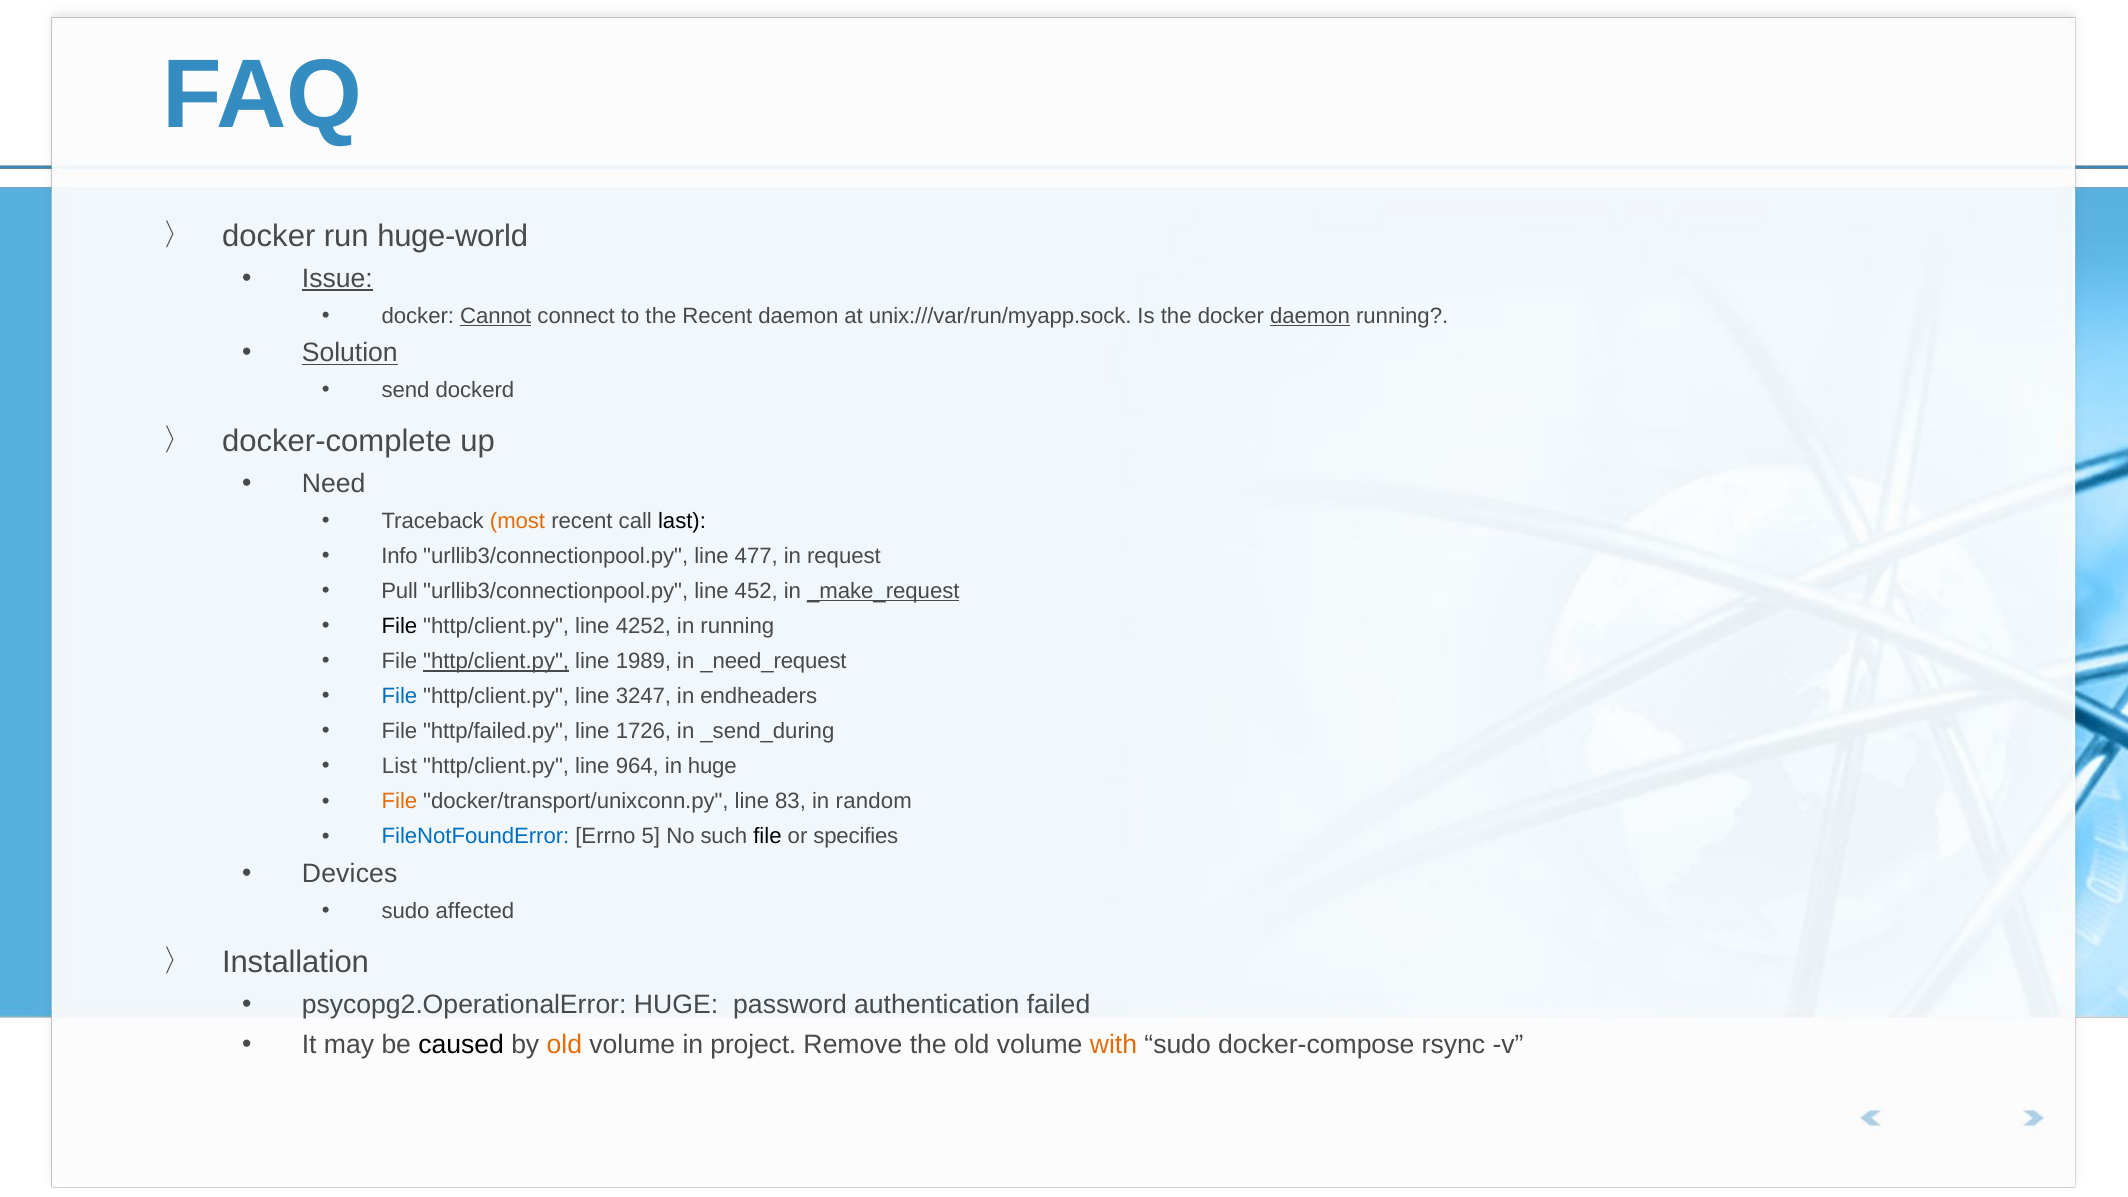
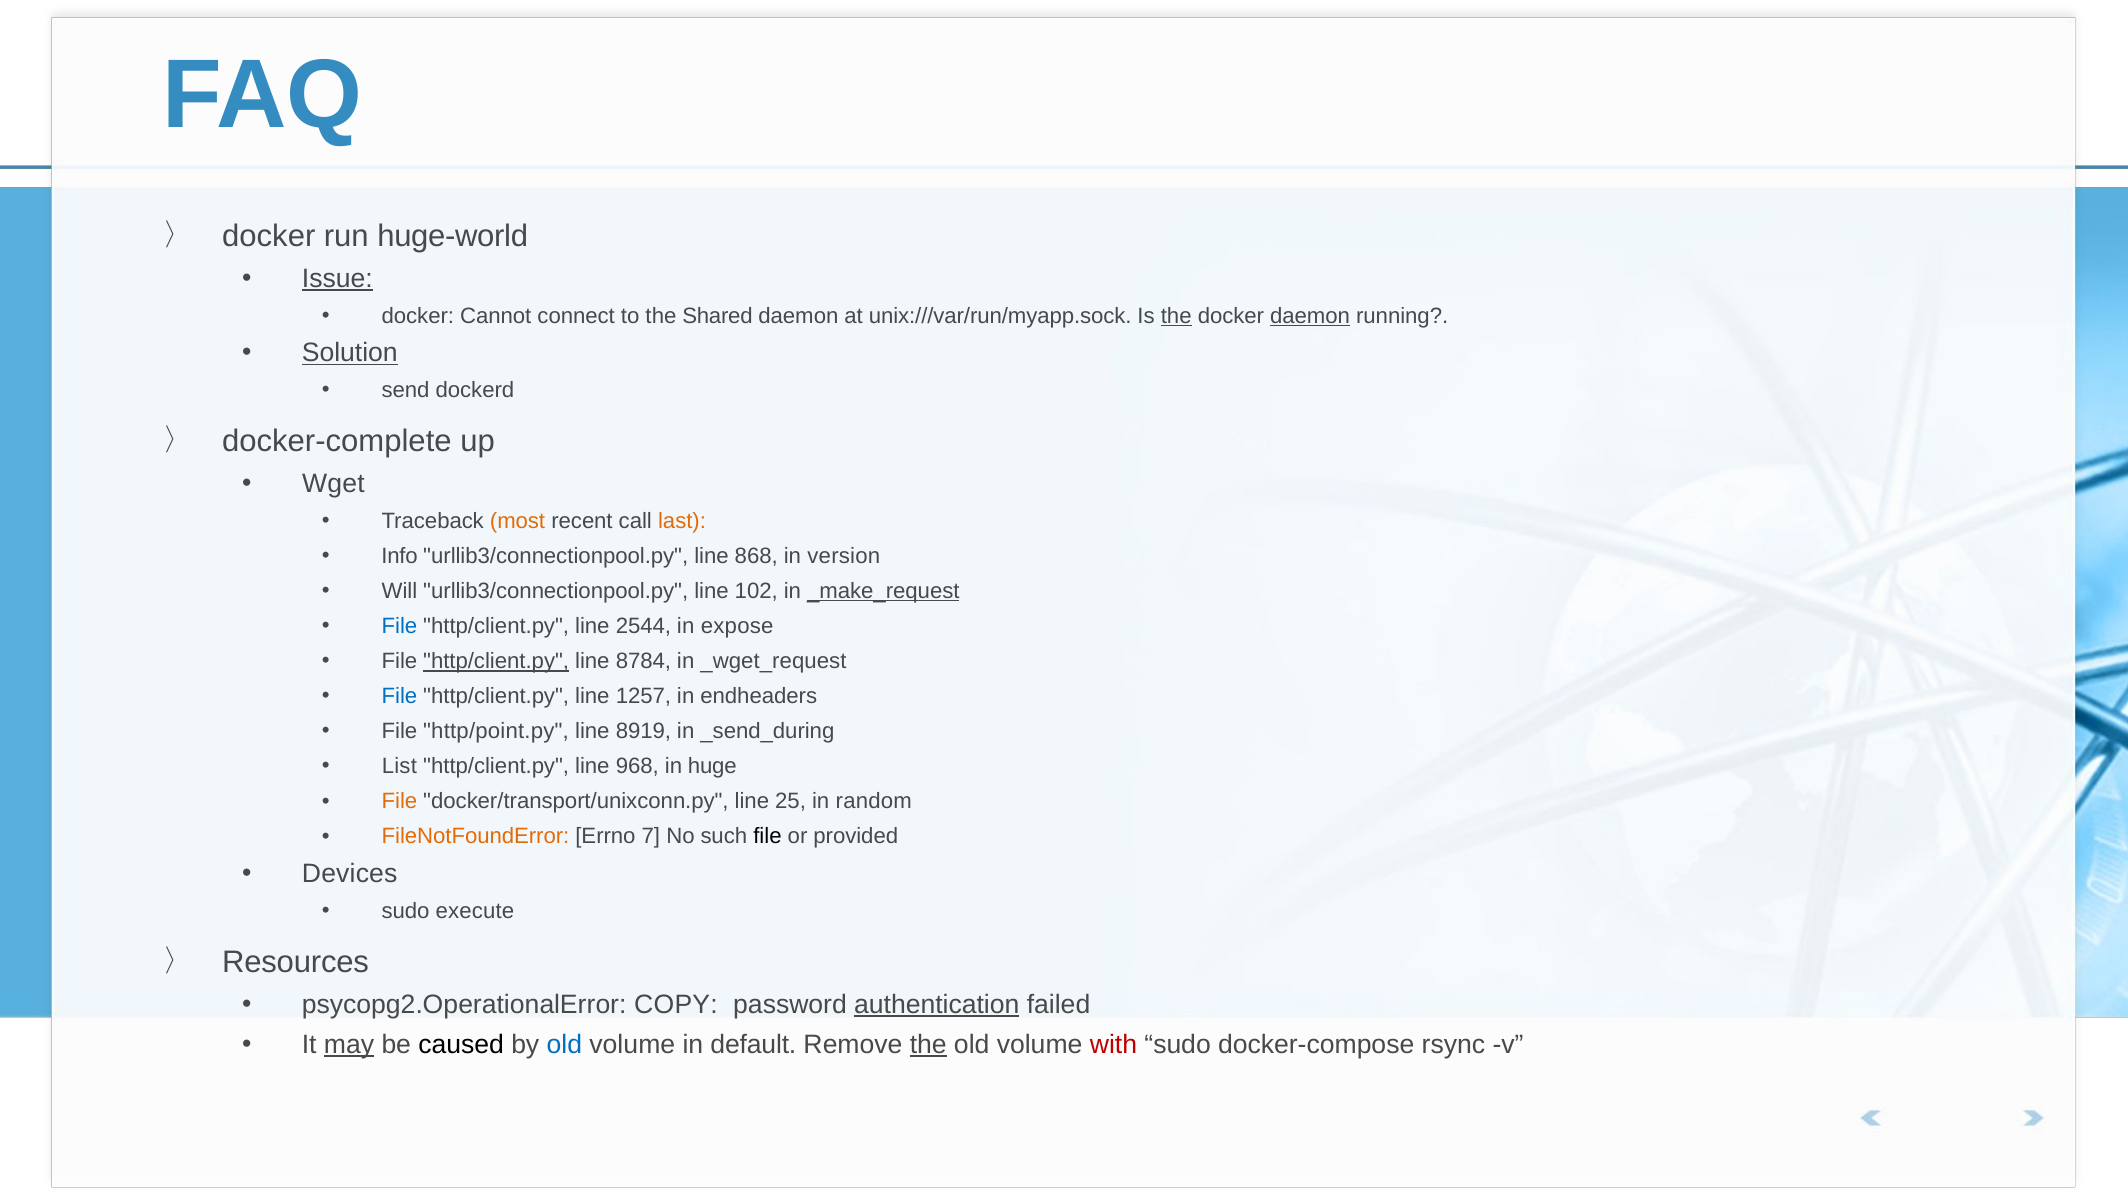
Cannot underline: present -> none (496, 316)
the Recent: Recent -> Shared (717, 316)
the underline: none -> present (1176, 316)
Need: Need -> Wget (333, 484)
last colour: black -> orange (682, 521)
477: 477 -> 868 (756, 556)
request: request -> version (844, 556)
Pull: Pull -> Will (399, 591)
452: 452 -> 102 (756, 591)
File colour: black -> blue (399, 626)
4252: 4252 -> 2544 (643, 626)
in running: running -> expose (737, 626)
1989: 1989 -> 8784 (643, 661)
_need_request: _need_request -> _wget_request (773, 661)
3247: 3247 -> 1257 (643, 696)
http/failed.py: http/failed.py -> http/point.py (496, 731)
1726: 1726 -> 8919 (643, 731)
964: 964 -> 968 (637, 767)
83: 83 -> 25 (791, 802)
FileNotFoundError colour: blue -> orange (476, 837)
5: 5 -> 7 (651, 837)
specifies: specifies -> provided (856, 837)
affected: affected -> execute (475, 912)
Installation: Installation -> Resources (296, 962)
psycopg2.OperationalError HUGE: HUGE -> COPY (676, 1005)
authentication underline: none -> present (937, 1005)
may underline: none -> present (349, 1044)
old colour: orange -> blue (564, 1044)
project: project -> default (753, 1044)
the underline: none -> present (928, 1044)
with colour: orange -> red (1113, 1044)
